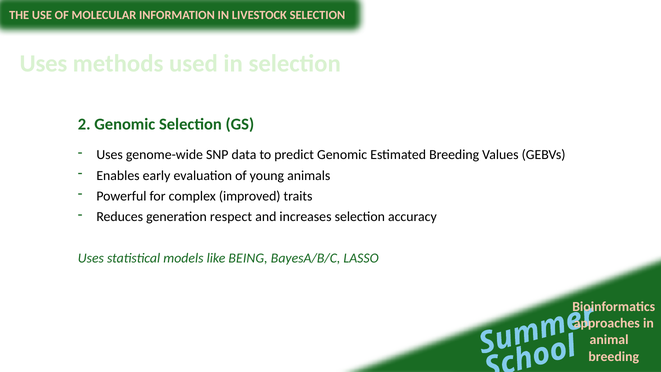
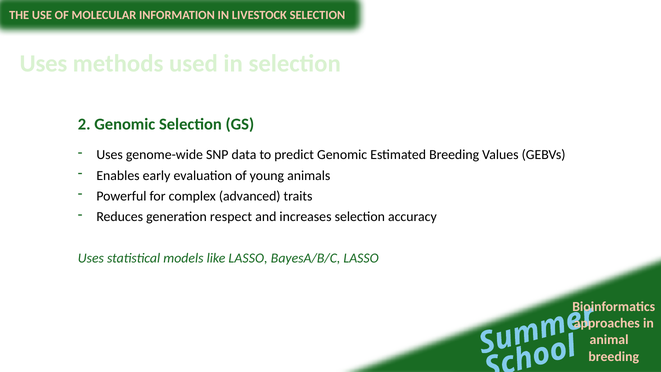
improved: improved -> advanced (250, 196)
like BEING: BEING -> LASSO (248, 258)
